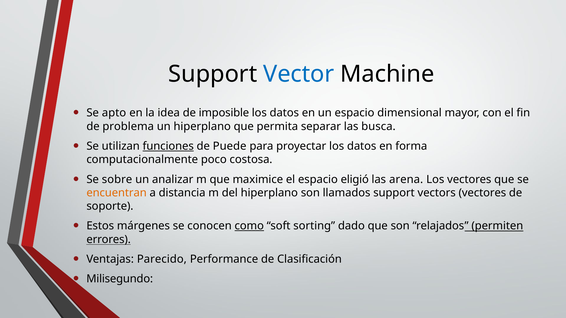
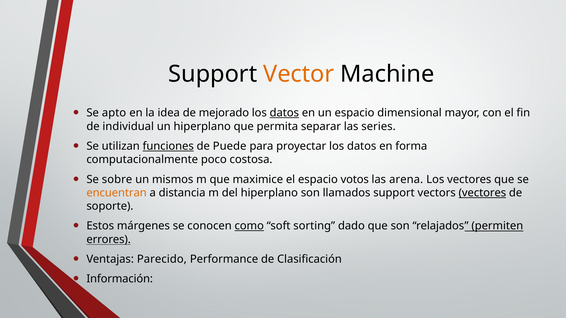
Vector colour: blue -> orange (299, 74)
imposible: imposible -> mejorado (224, 113)
datos underline: none -> present (284, 113)
problema: problema -> individual (128, 126)
busca: busca -> series (379, 126)
analizar: analizar -> mismos (173, 180)
eligió: eligió -> votos (355, 180)
vectores underline: none -> present (482, 193)
Milisegundo: Milisegundo -> Información (120, 279)
